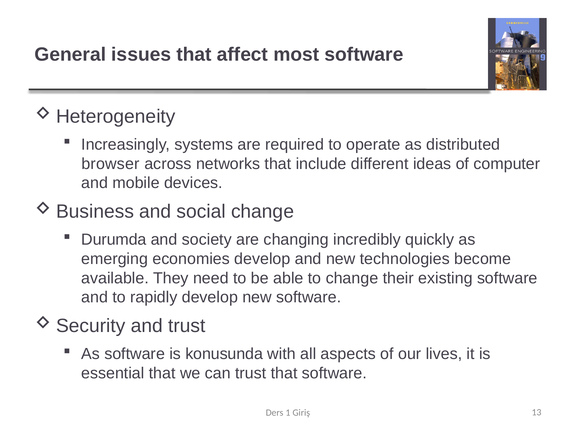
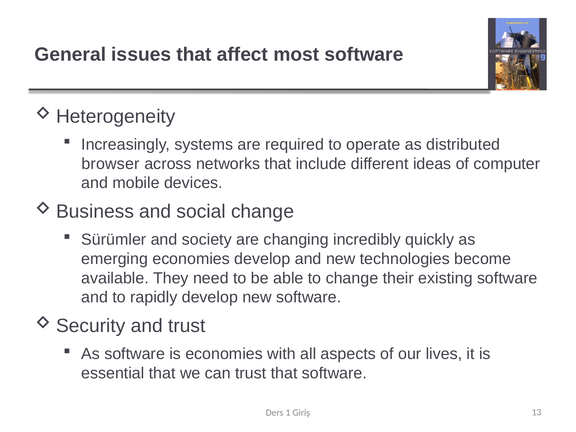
Durumda: Durumda -> Sürümler (114, 240)
is konusunda: konusunda -> economies (224, 354)
